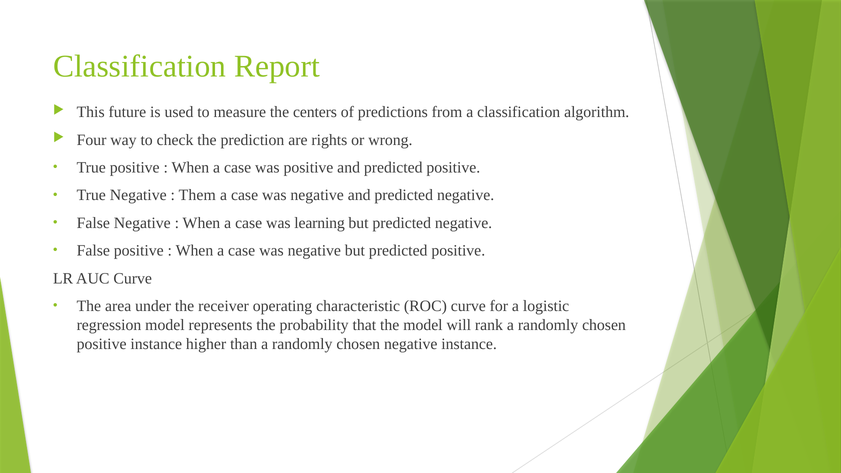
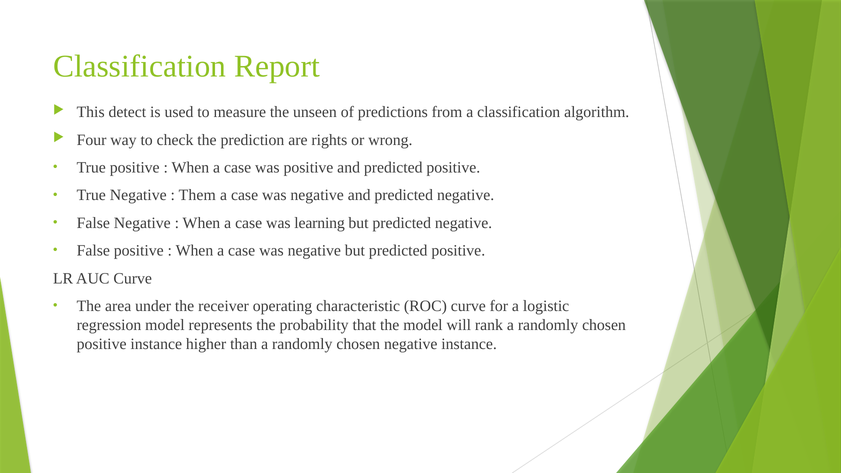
future: future -> detect (127, 112)
centers: centers -> unseen (315, 112)
